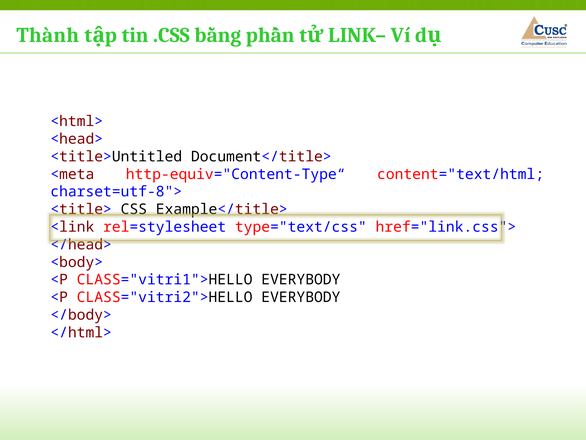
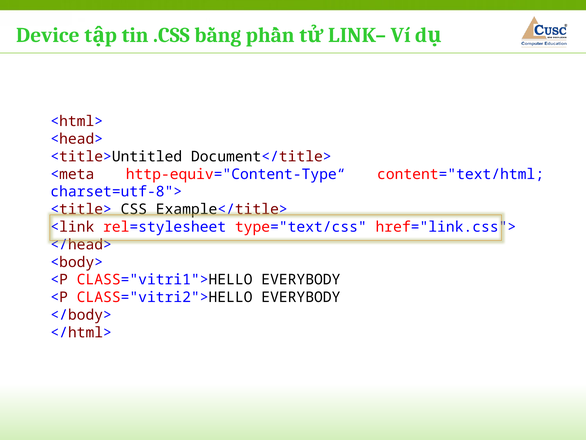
Thành: Thành -> Device (48, 35)
